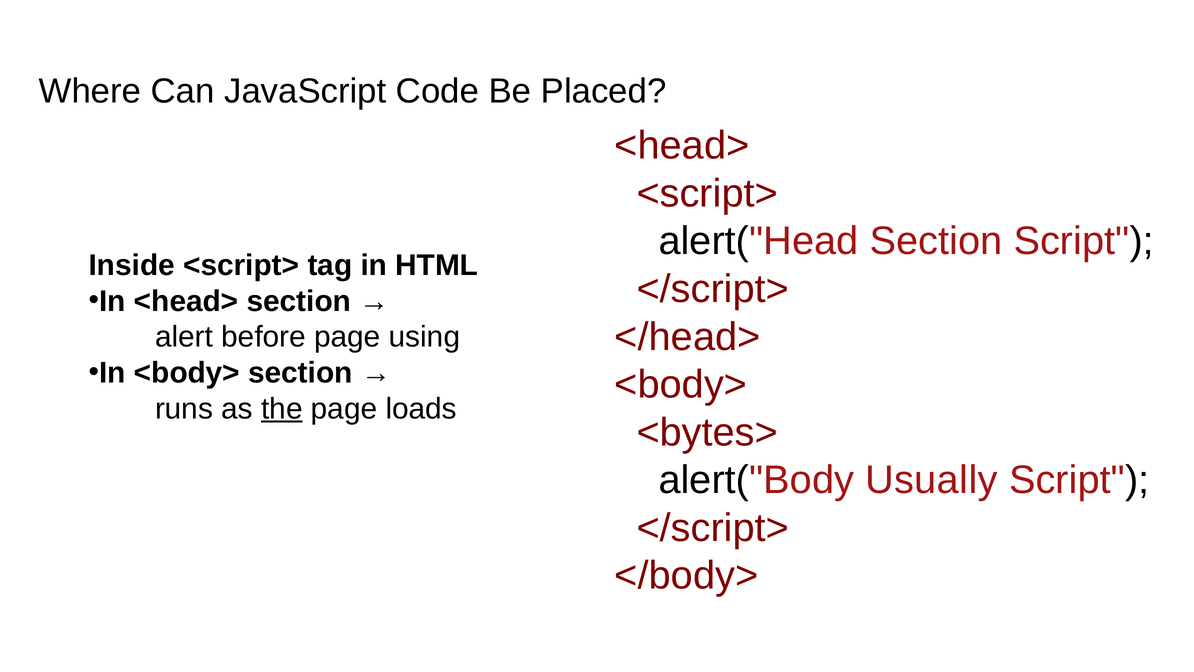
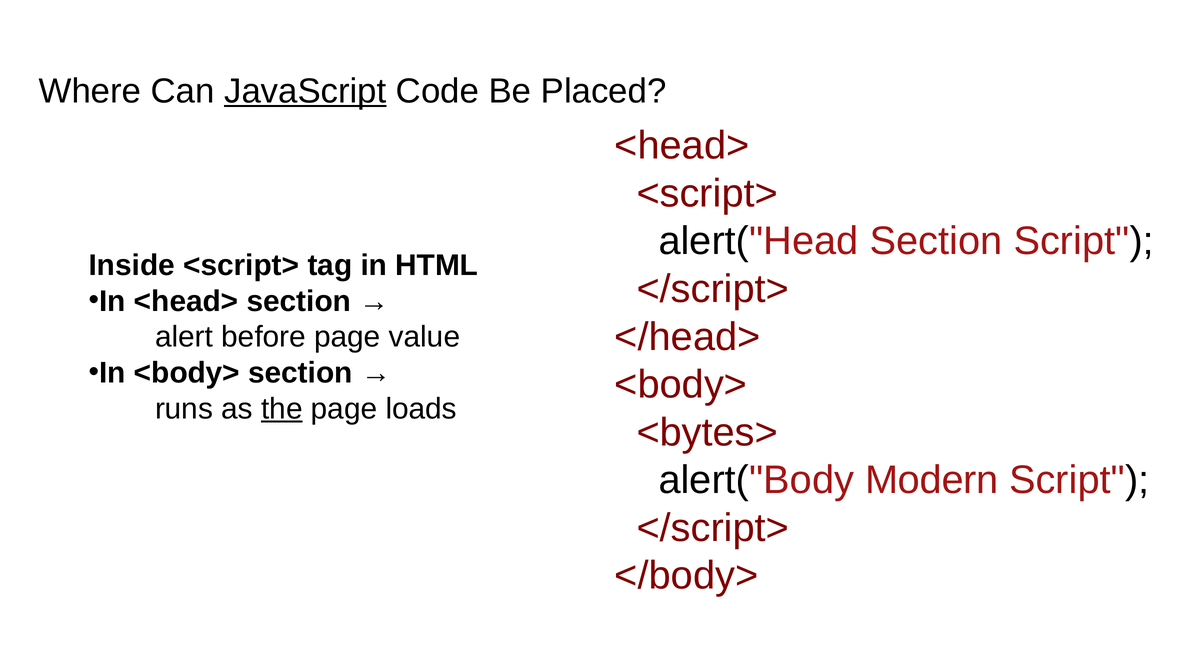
JavaScript underline: none -> present (305, 91)
using: using -> value (424, 337)
Usually: Usually -> Modern (932, 480)
